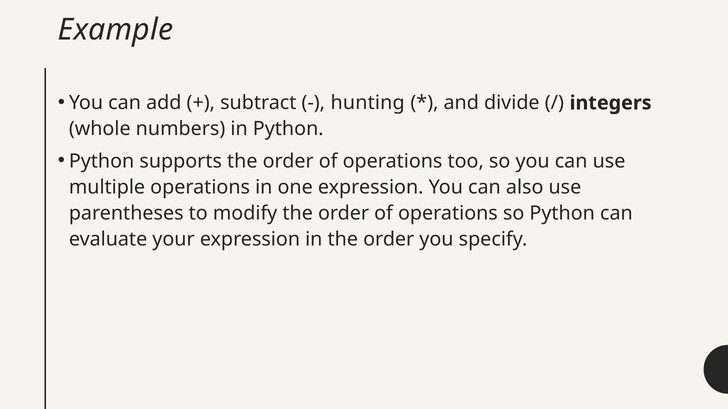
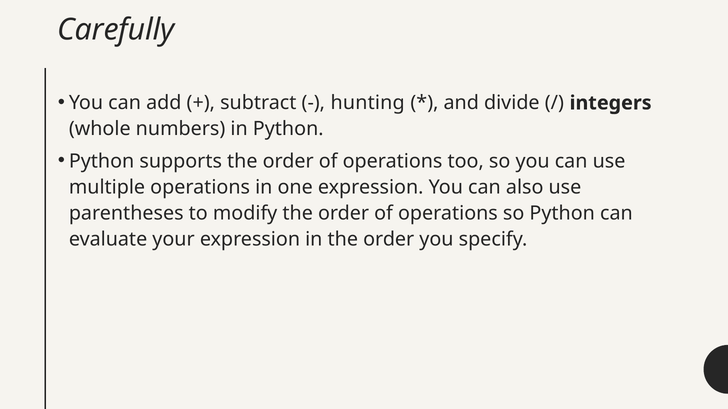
Example: Example -> Carefully (116, 30)
